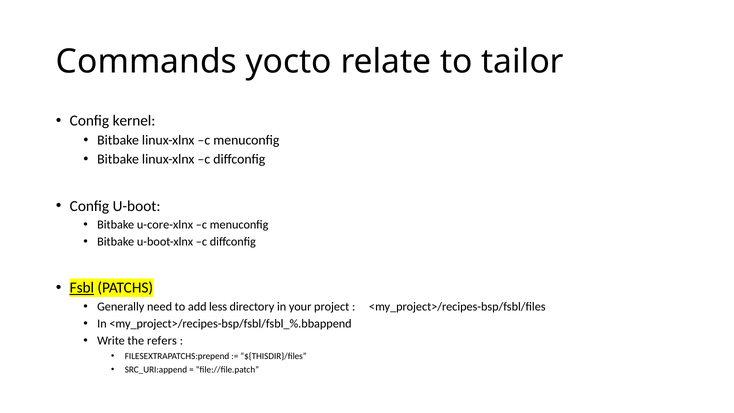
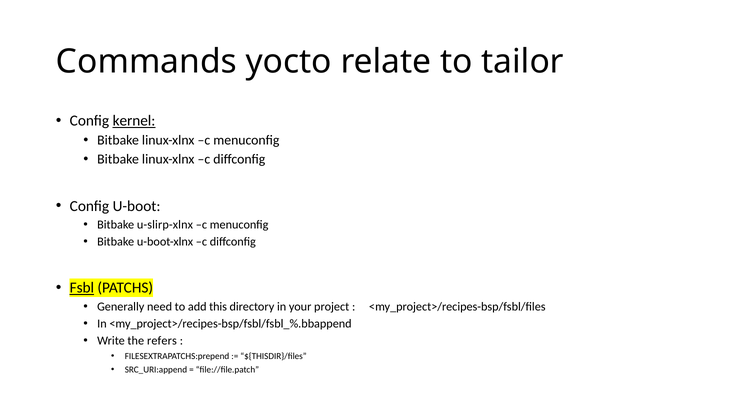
kernel underline: none -> present (134, 121)
u-core-xlnx: u-core-xlnx -> u-slirp-xlnx (165, 225)
less: less -> this (218, 306)
